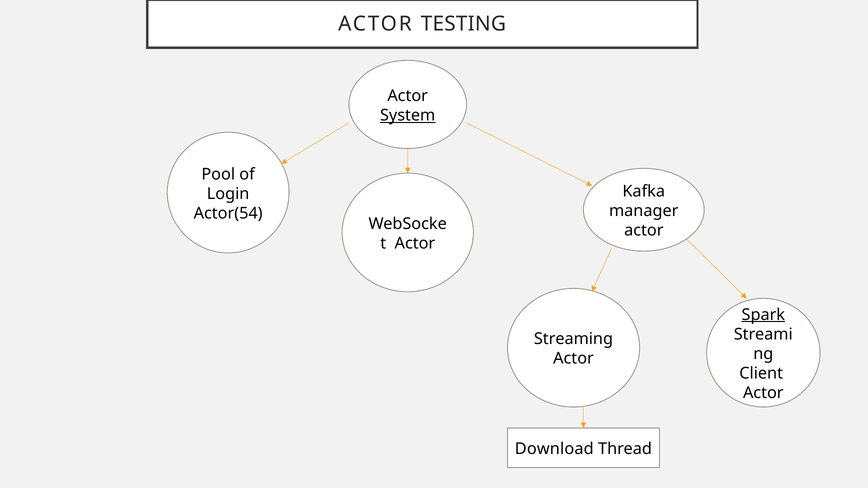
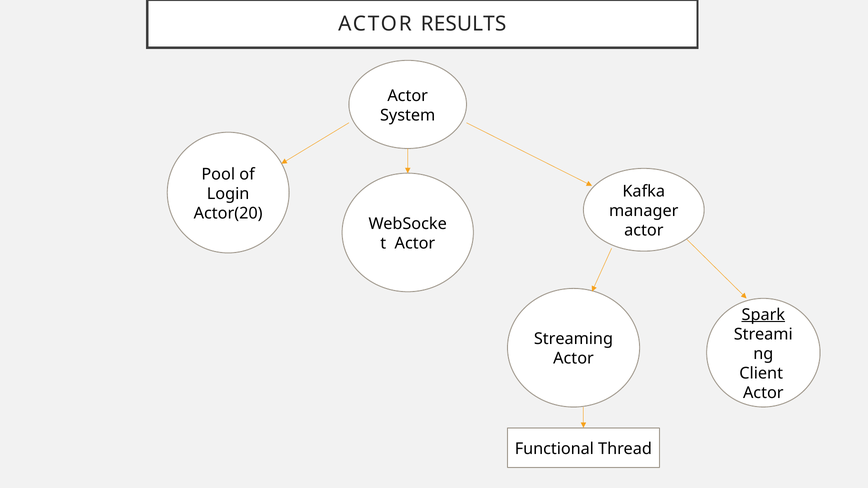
TESTING: TESTING -> RESULTS (464, 24)
System underline: present -> none (408, 115)
Actor(54: Actor(54 -> Actor(20 (228, 213)
Download: Download -> Functional (554, 449)
